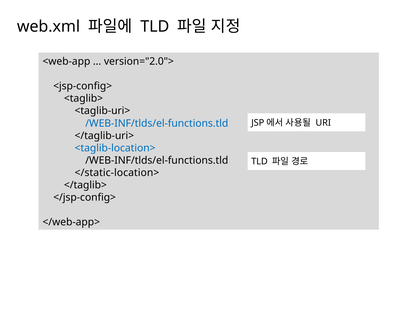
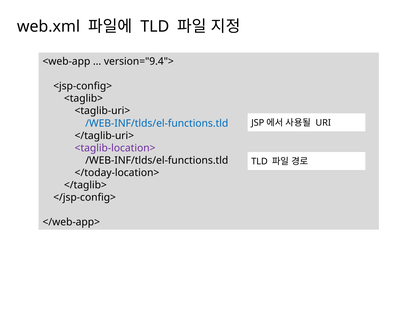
version="2.0">: version="2.0"> -> version="9.4"> (139, 61)
<taglib-location> colour: blue -> purple (115, 148)
</static-location>: </static-location> -> </today-location> (117, 172)
